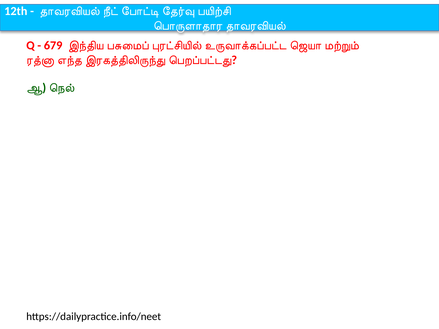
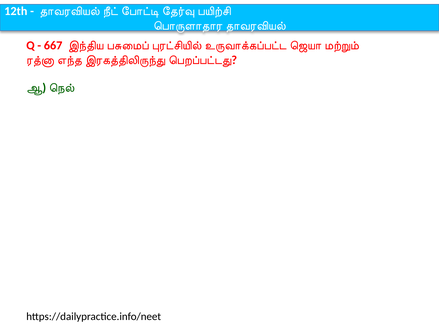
679: 679 -> 667 (53, 45)
